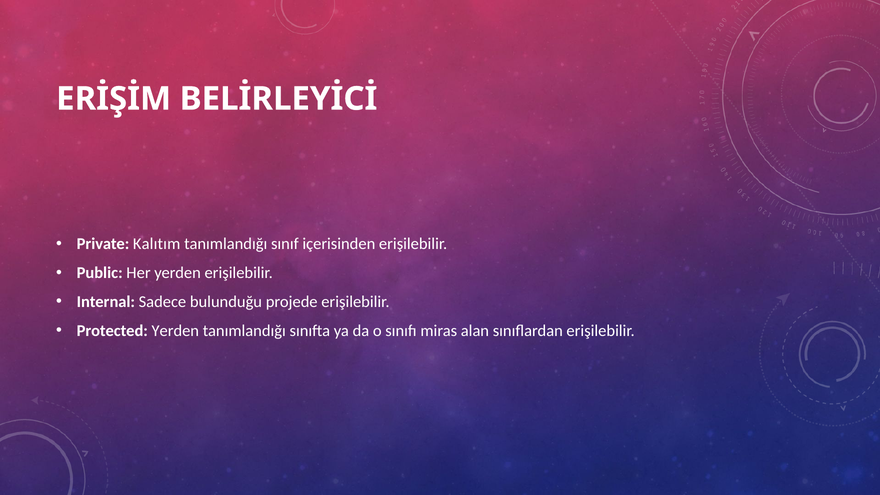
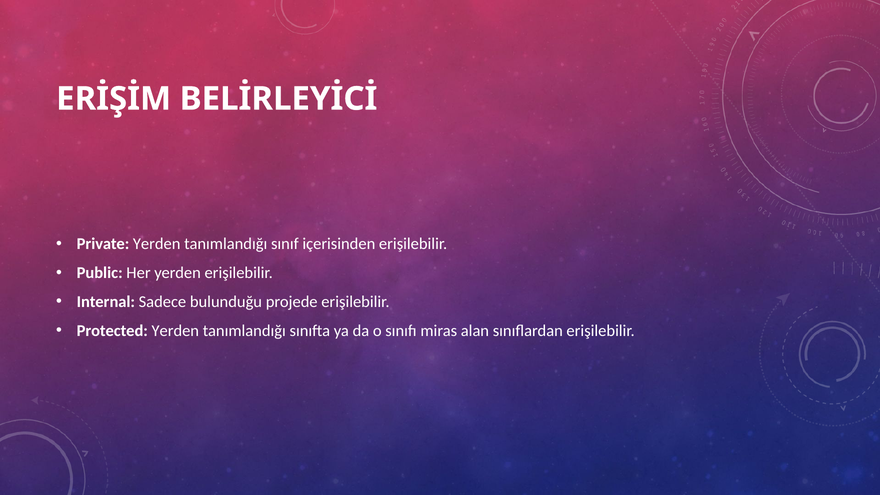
Private Kalıtım: Kalıtım -> Yerden (157, 244)
